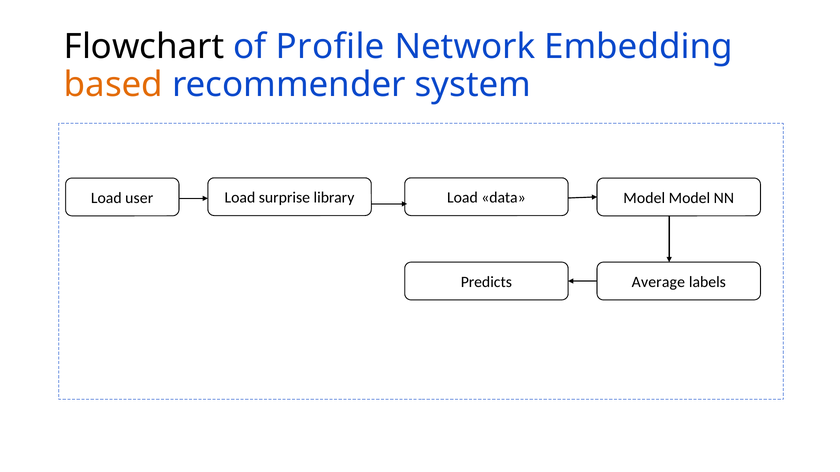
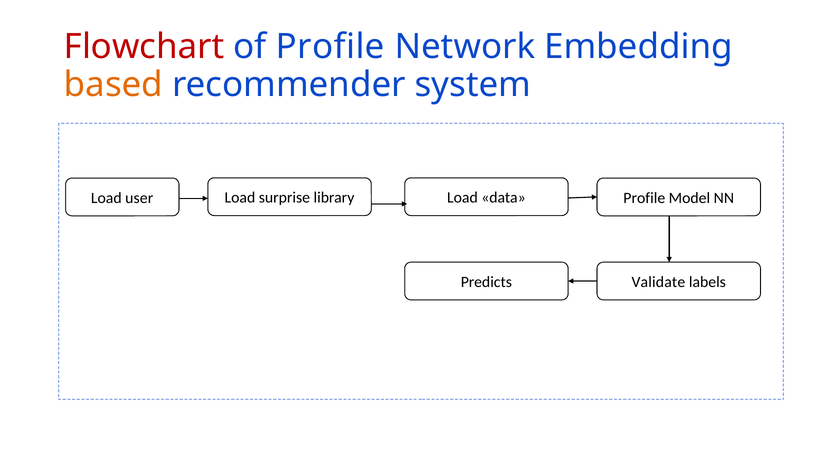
Flowchart colour: black -> red (144, 47)
data Model: Model -> Profile (644, 198)
Average: Average -> Validate (658, 282)
